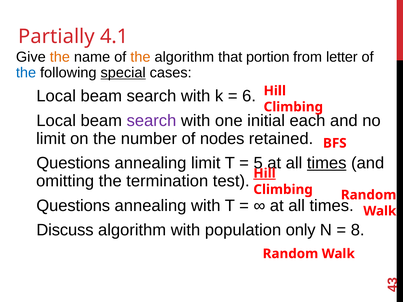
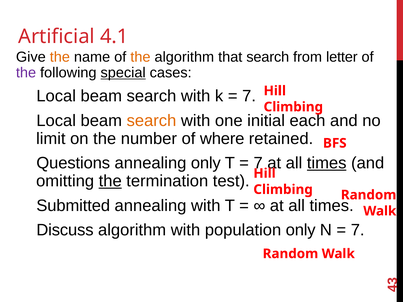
Partially: Partially -> Artificial (57, 37)
that portion: portion -> search (268, 57)
the colour: blue -> purple (26, 73)
6: 6 -> 7 (249, 96)
search colour: purple -> orange (151, 121)
nodes: nodes -> where (222, 139)
annealing limit: limit -> only (206, 163)
5: 5 -> 7 (258, 163)
Hill underline: present -> none (264, 174)
the underline: none -> present (110, 181)
Questions: Questions -> Submitted (73, 206)
8: 8 -> 7 (358, 230)
